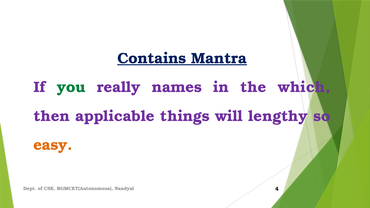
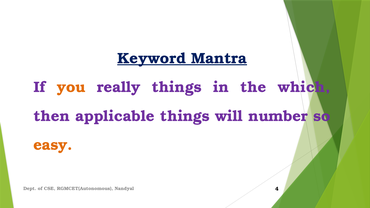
Contains: Contains -> Keyword (152, 58)
you colour: green -> orange (71, 87)
really names: names -> things (177, 87)
lengthy: lengthy -> number (278, 116)
